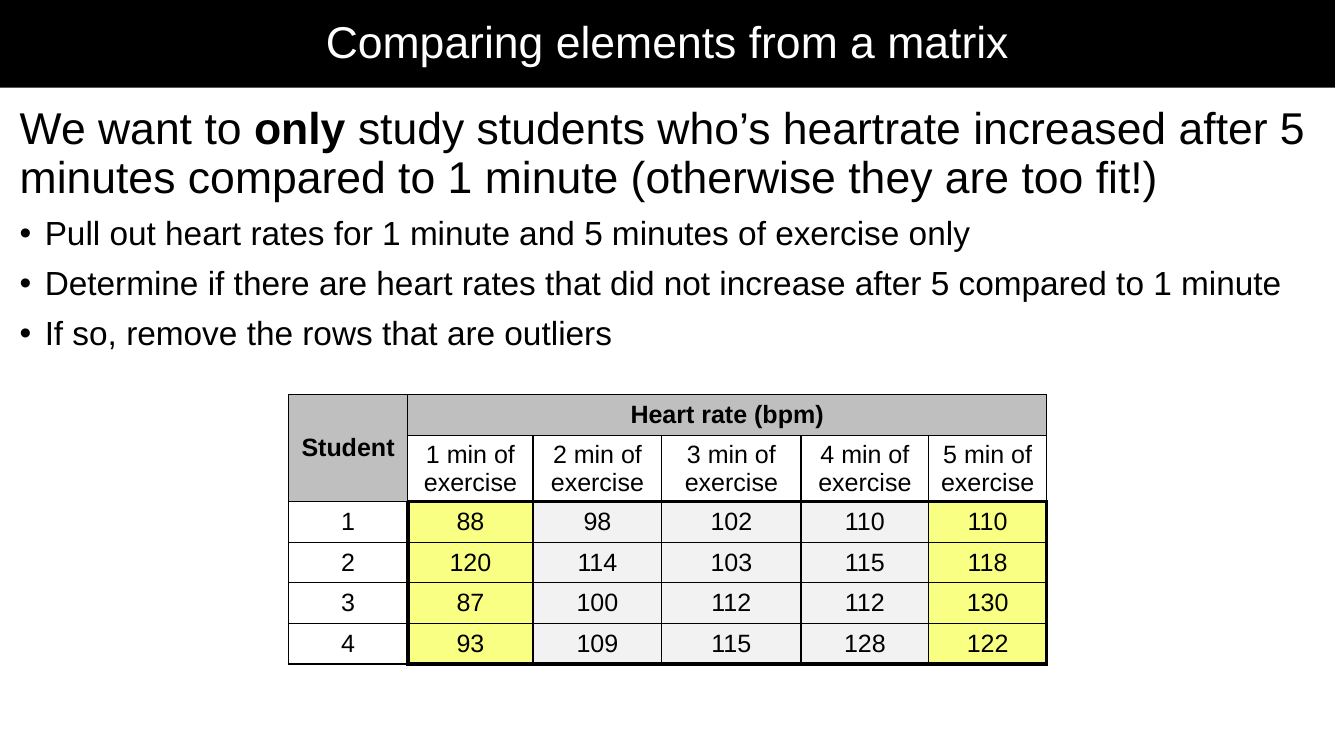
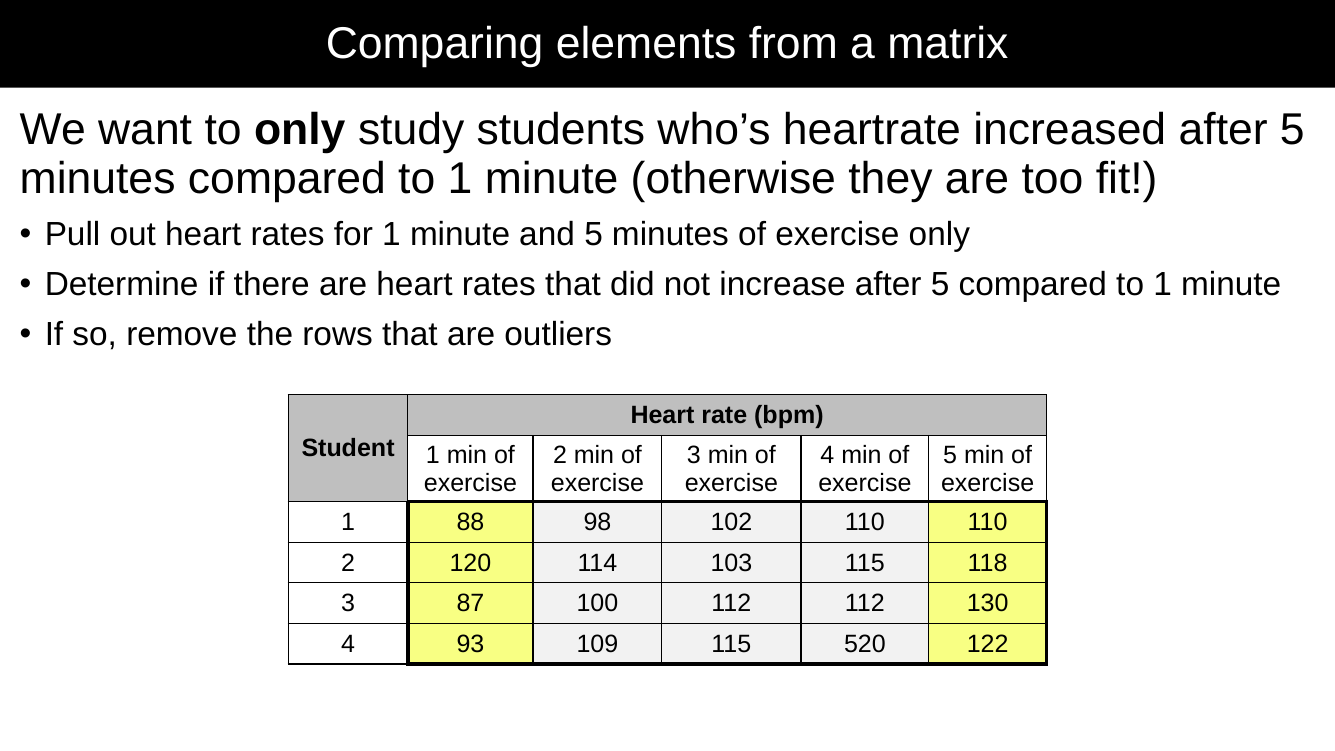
128: 128 -> 520 (865, 644)
